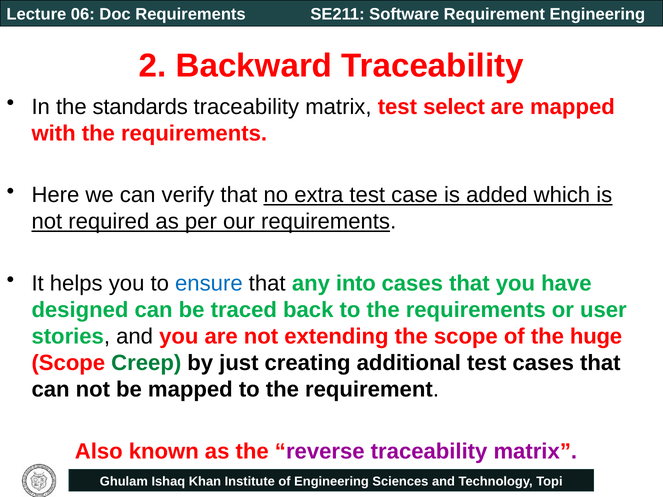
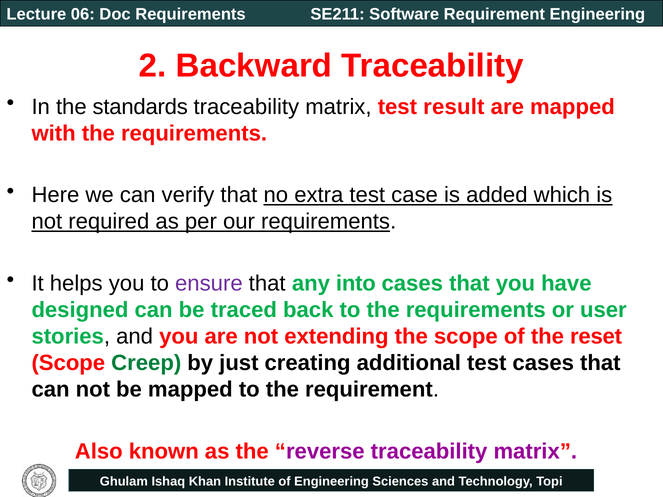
select: select -> result (454, 107)
ensure colour: blue -> purple (209, 284)
huge: huge -> reset (596, 337)
